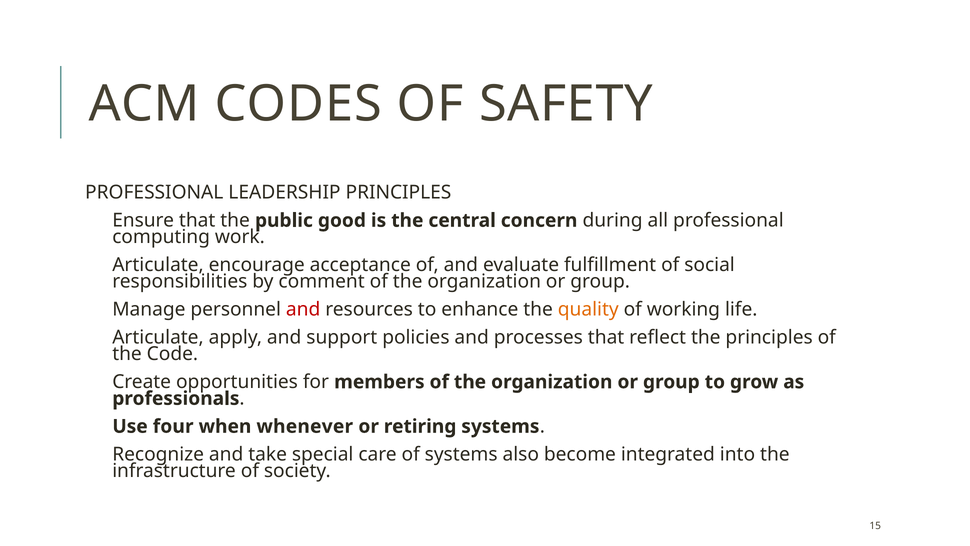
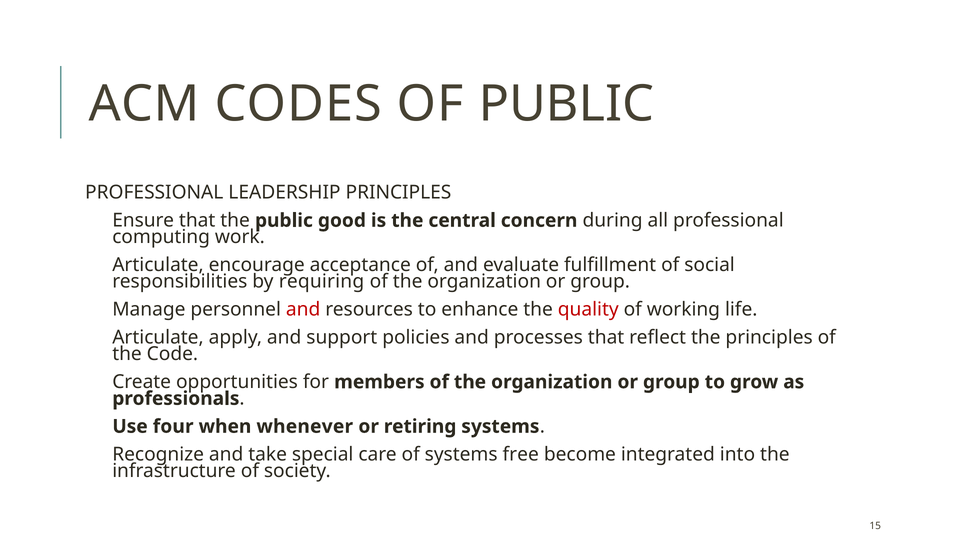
OF SAFETY: SAFETY -> PUBLIC (566, 104)
comment: comment -> requiring (321, 281)
quality colour: orange -> red (588, 309)
also: also -> free (521, 454)
